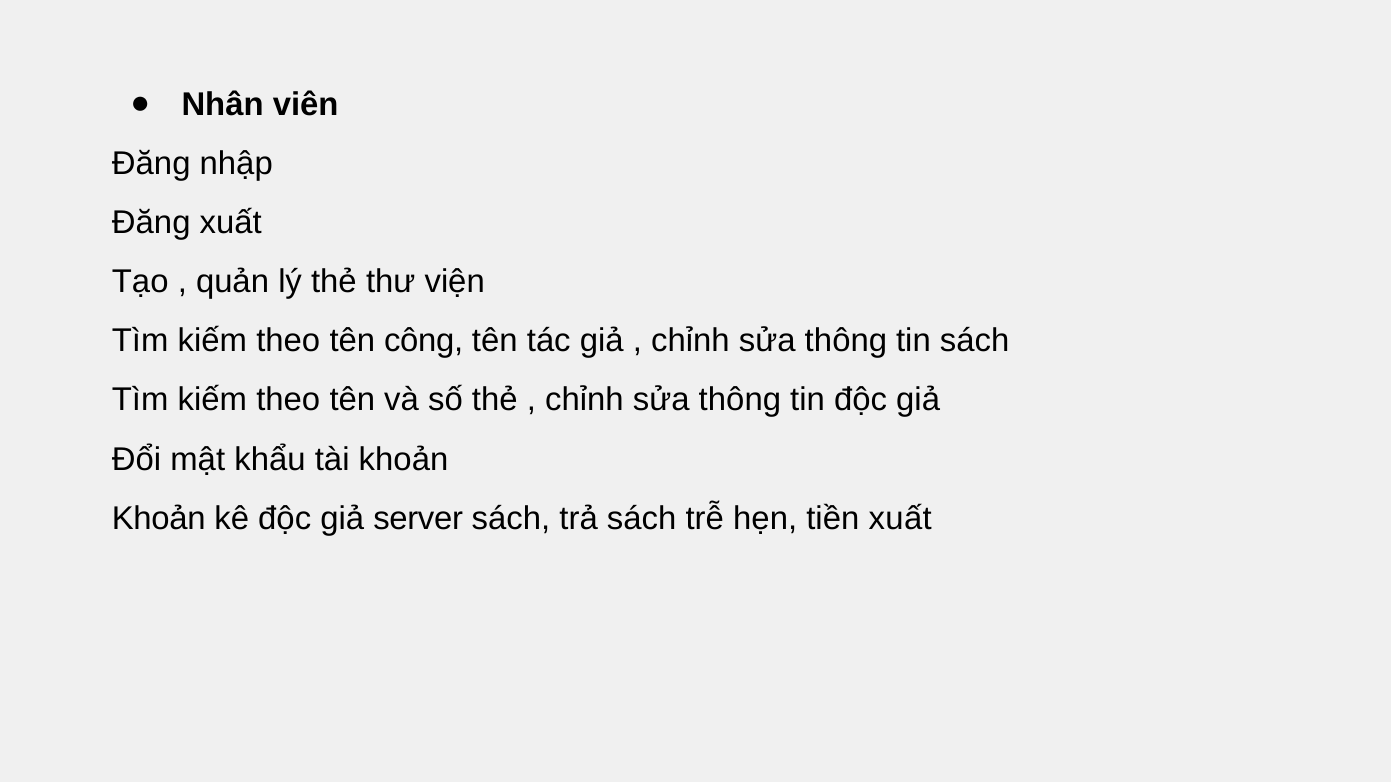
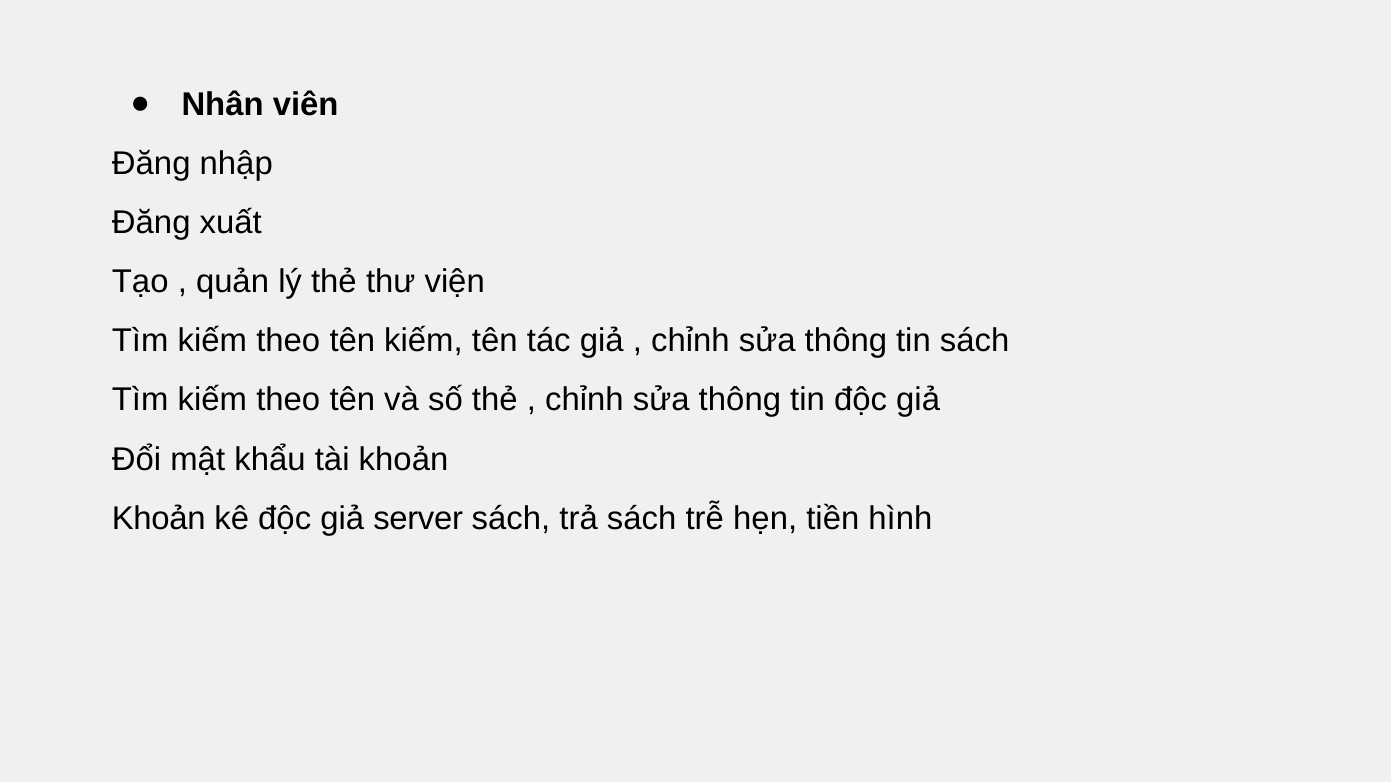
tên công: công -> kiếm (423, 341)
tiền xuất: xuất -> hình (900, 519)
